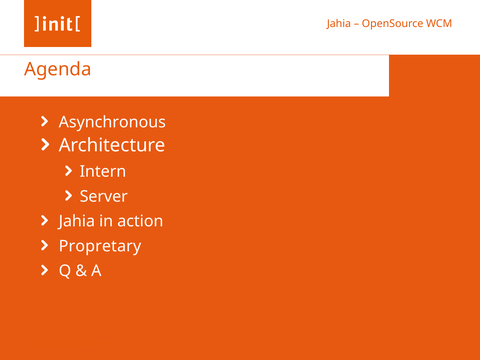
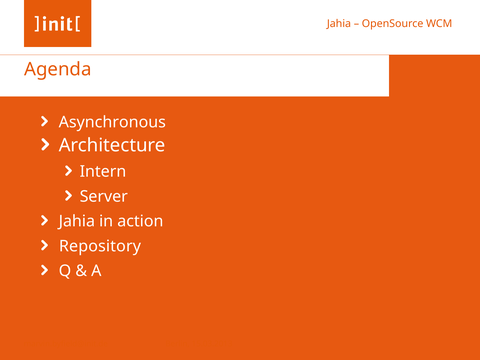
Propretary: Propretary -> Repository (100, 246)
